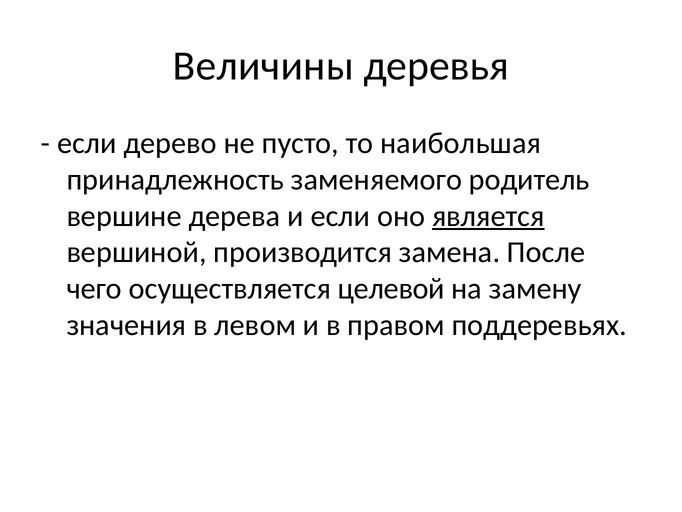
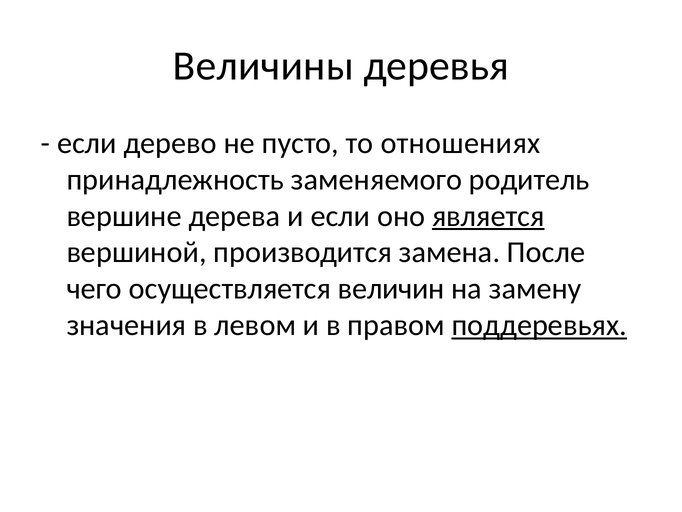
наибольшая: наибольшая -> отношениях (461, 143)
целевой: целевой -> величин (391, 289)
поддеревьях underline: none -> present (539, 325)
